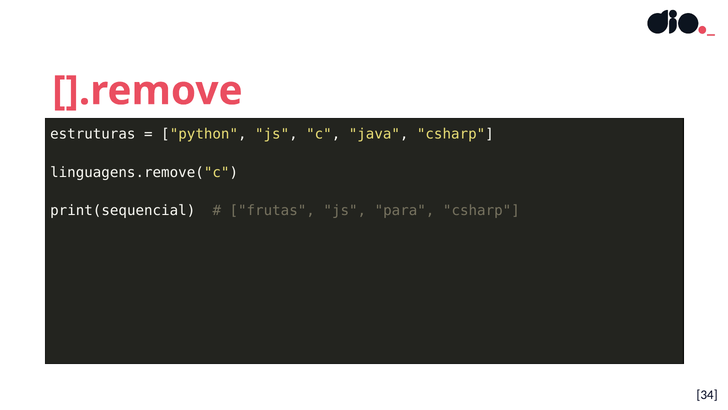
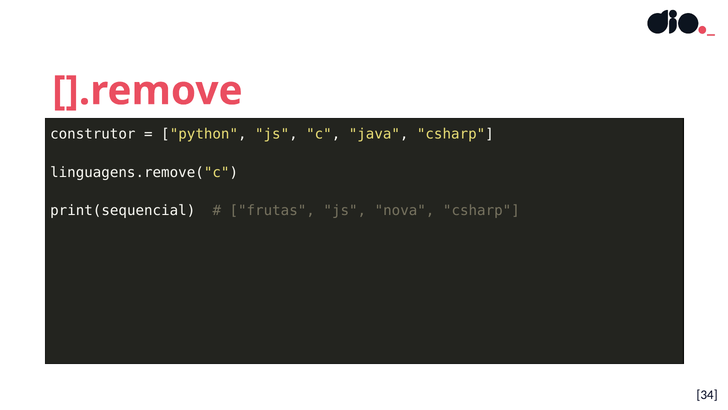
estruturas: estruturas -> construtor (93, 134)
para: para -> nova (405, 210)
